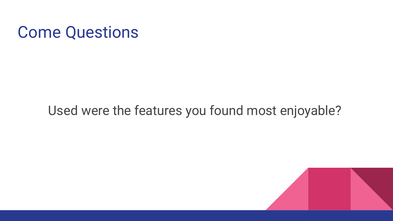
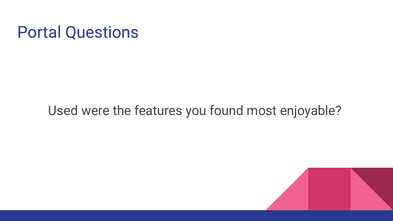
Come: Come -> Portal (39, 33)
